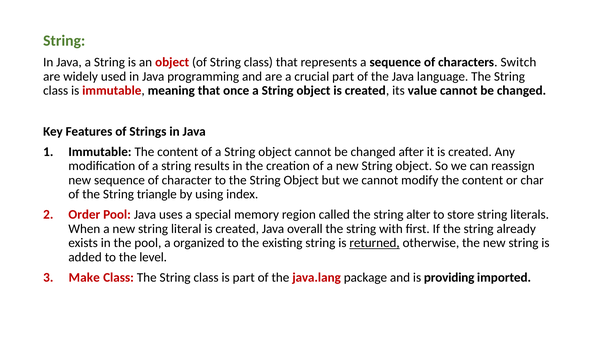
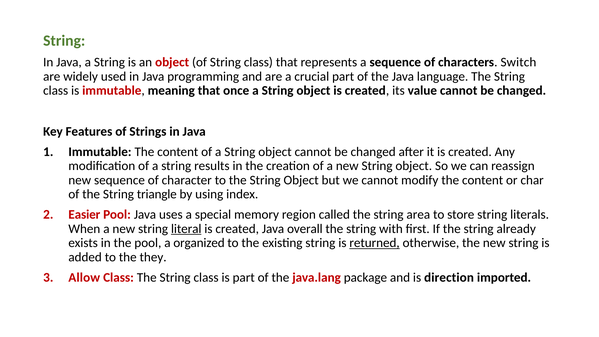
Order: Order -> Easier (84, 215)
alter: alter -> area (418, 215)
literal underline: none -> present (186, 229)
level: level -> they (153, 257)
Make: Make -> Allow (84, 277)
providing: providing -> direction (449, 277)
